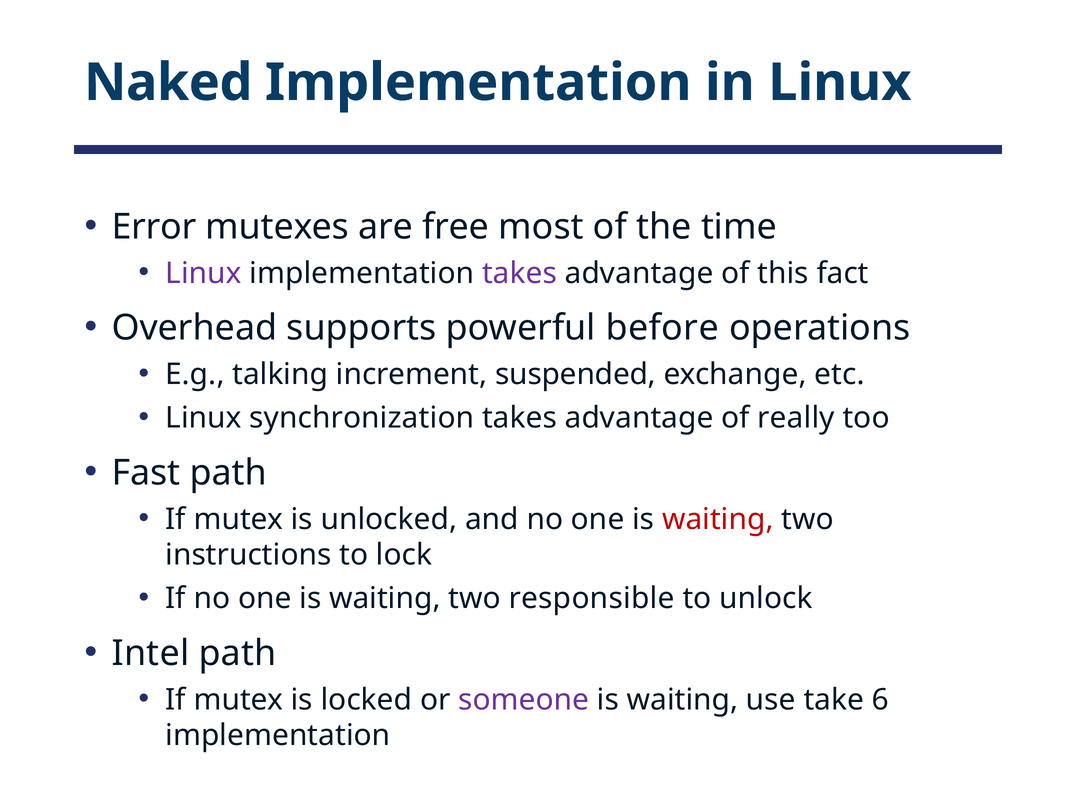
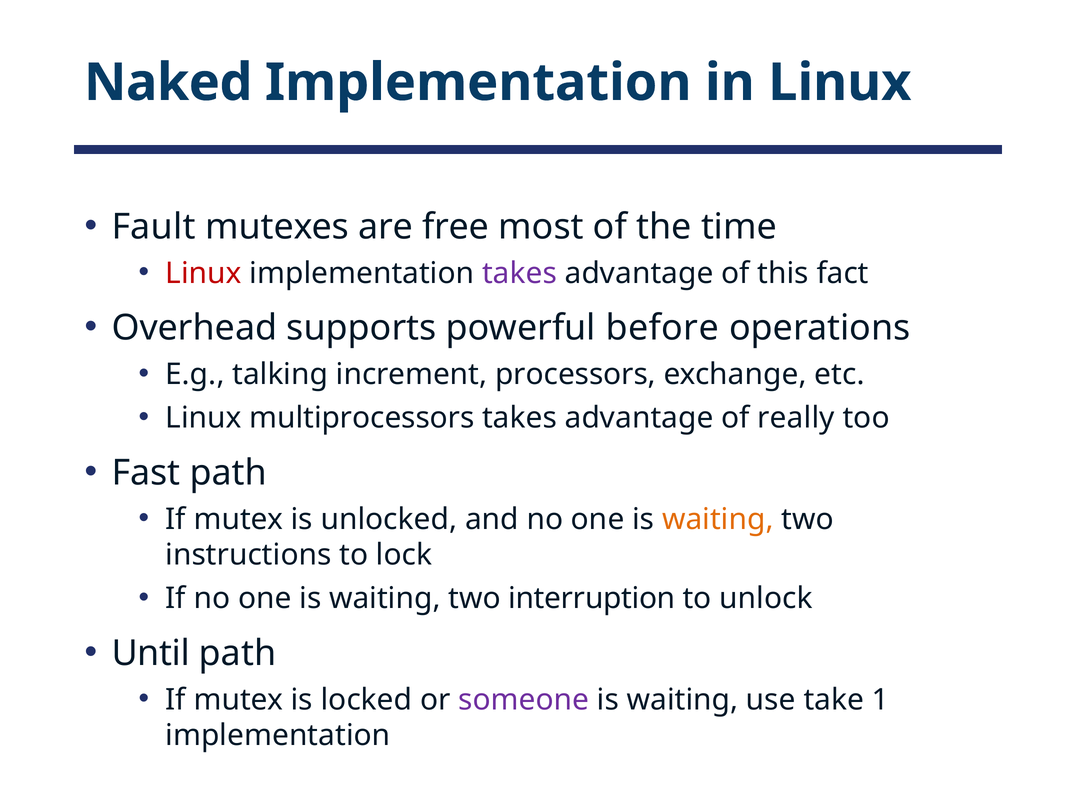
Error: Error -> Fault (154, 227)
Linux colour: purple -> red (204, 273)
suspended: suspended -> processors (576, 375)
synchronization: synchronization -> multiprocessors (362, 418)
waiting colour: red -> orange (718, 519)
responsible: responsible -> interruption (592, 598)
Intel: Intel -> Until (151, 653)
6: 6 -> 1 (880, 700)
